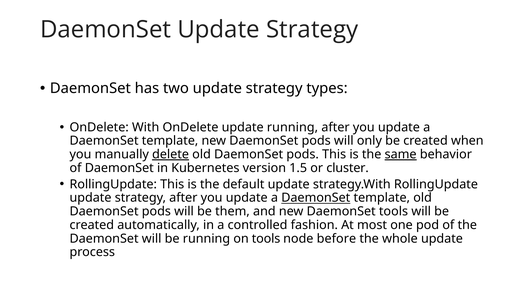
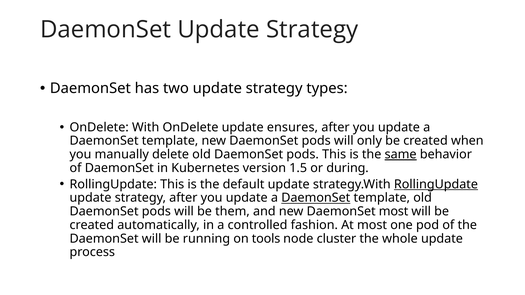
update running: running -> ensures (292, 127)
delete underline: present -> none (171, 155)
cluster: cluster -> during (348, 168)
RollingUpdate underline: none -> present (436, 184)
DaemonSet tools: tools -> most (394, 212)
before: before -> cluster (336, 239)
